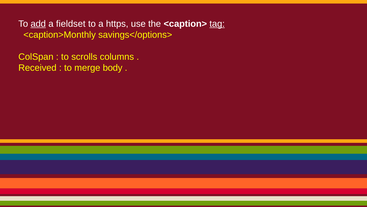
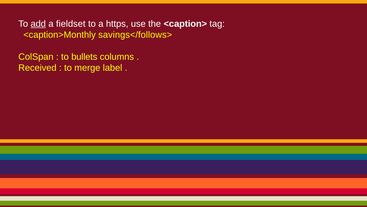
tag underline: present -> none (217, 24)
savings</options>: savings</options> -> savings</follows> (135, 35)
scrolls: scrolls -> bullets (84, 57)
body: body -> label (113, 68)
